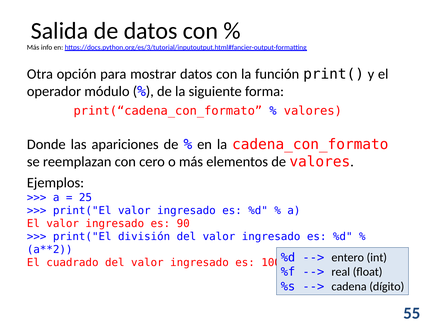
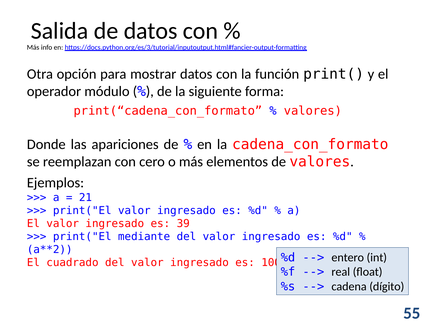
25: 25 -> 21 (85, 197)
90: 90 -> 39 (183, 223)
división: división -> mediante (144, 236)
